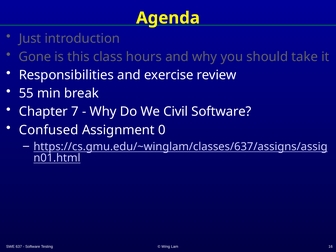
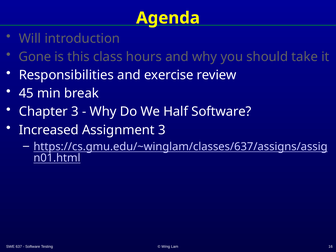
Just: Just -> Will (30, 38)
55: 55 -> 45 (26, 93)
Chapter 7: 7 -> 3 (75, 112)
Civil: Civil -> Half (176, 112)
Confused: Confused -> Increased (49, 130)
Assignment 0: 0 -> 3 (162, 130)
